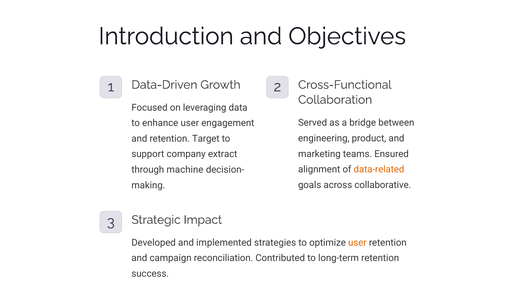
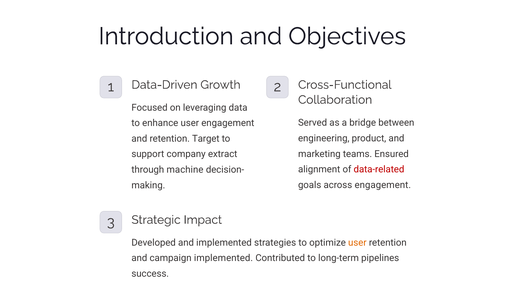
data-related colour: orange -> red (379, 169)
across collaborative: collaborative -> engagement (383, 185)
campaign reconciliation: reconciliation -> implemented (223, 258)
long-term retention: retention -> pipelines (380, 258)
